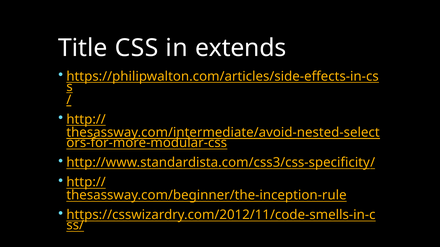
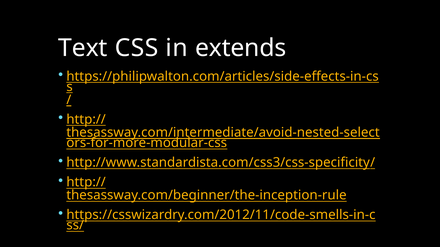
Title: Title -> Text (83, 48)
